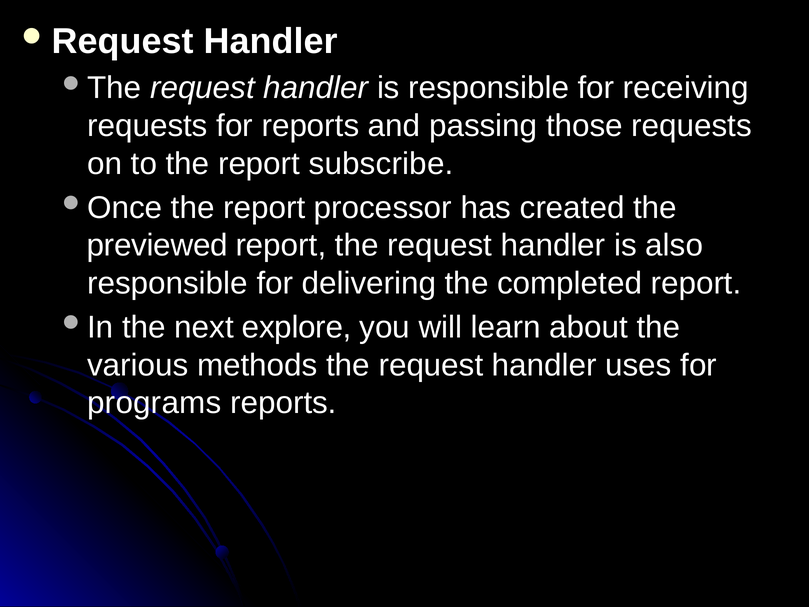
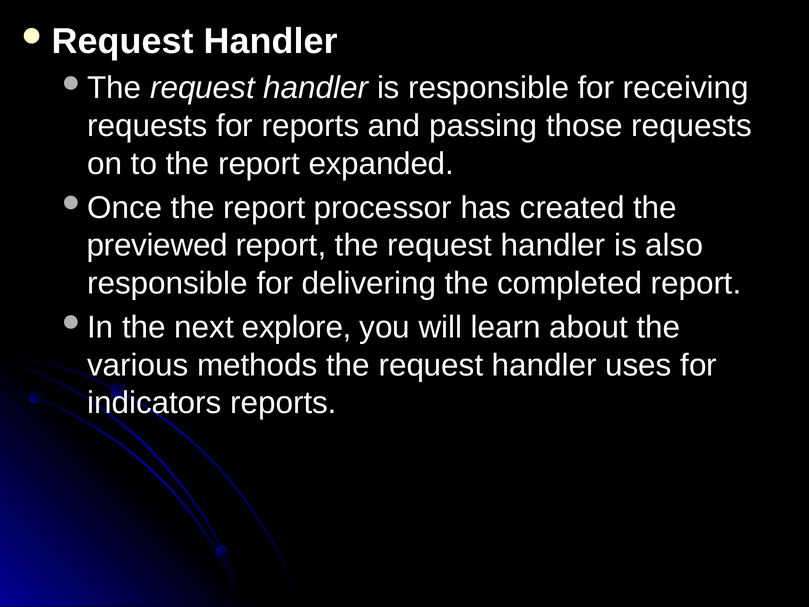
subscribe: subscribe -> expanded (381, 164)
programs: programs -> indicators (154, 403)
